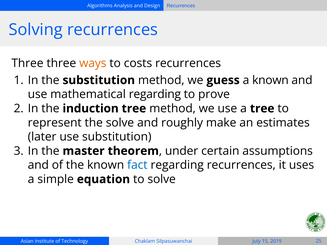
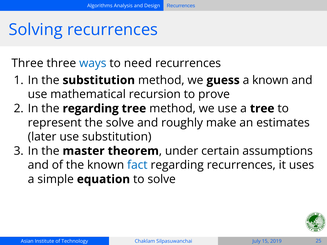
ways colour: orange -> blue (93, 63)
costs: costs -> need (138, 63)
mathematical regarding: regarding -> recursion (155, 94)
the induction: induction -> regarding (91, 109)
